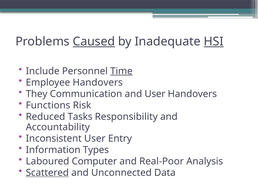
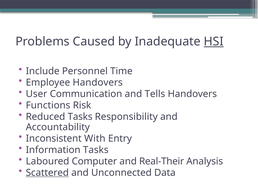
Caused underline: present -> none (94, 42)
Time underline: present -> none (121, 71)
They: They -> User (36, 94)
and User: User -> Tells (155, 94)
Inconsistent User: User -> With (95, 139)
Information Types: Types -> Tasks (96, 150)
Real-Poor: Real-Poor -> Real-Their (162, 162)
